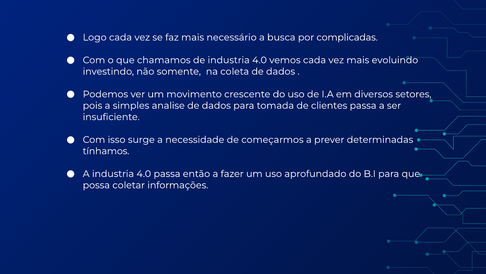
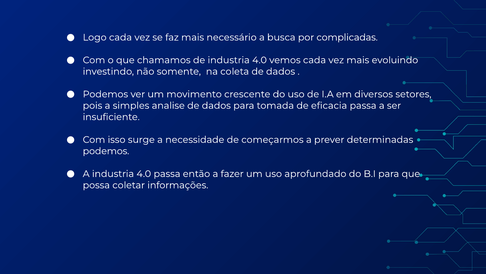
clientes: clientes -> eficacia (329, 105)
tínhamos: tínhamos -> podemos (106, 151)
